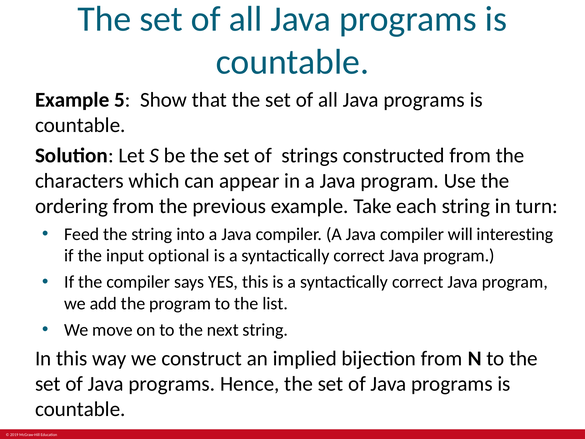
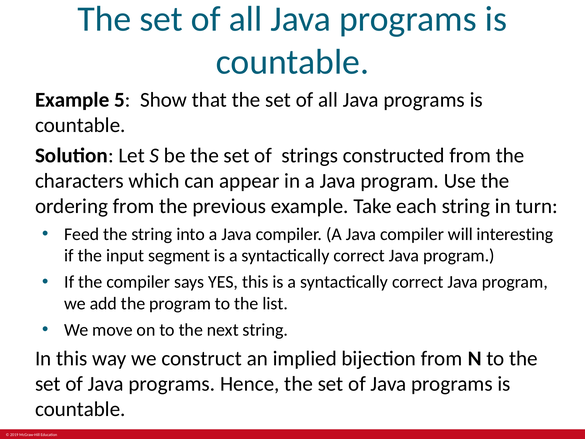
optional: optional -> segment (179, 256)
